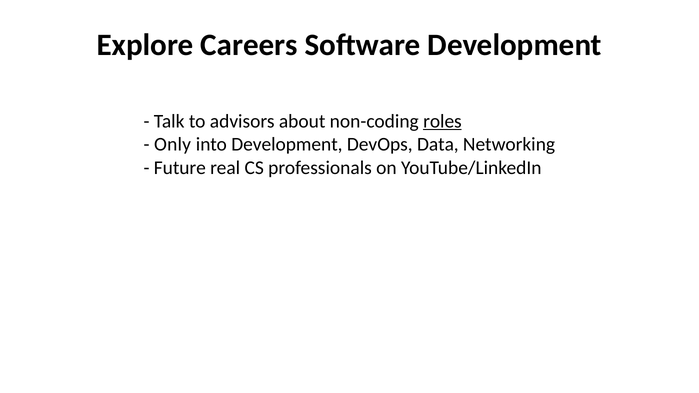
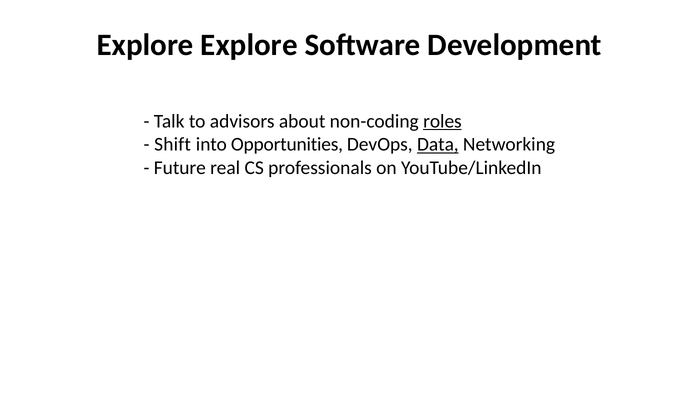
Explore Careers: Careers -> Explore (249, 45)
Only: Only -> Shift (173, 145)
into Development: Development -> Opportunities (287, 145)
Data underline: none -> present (438, 145)
